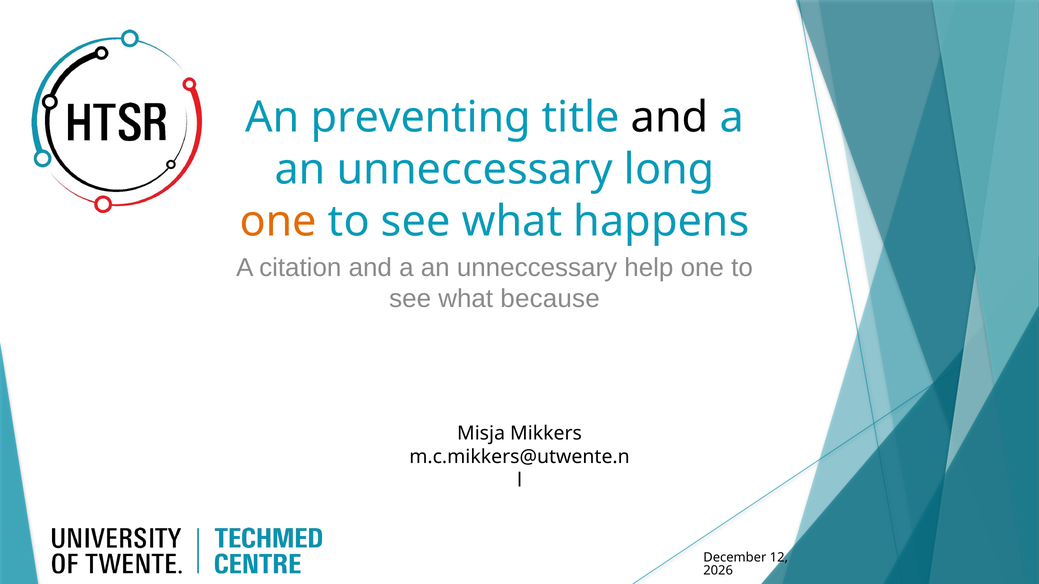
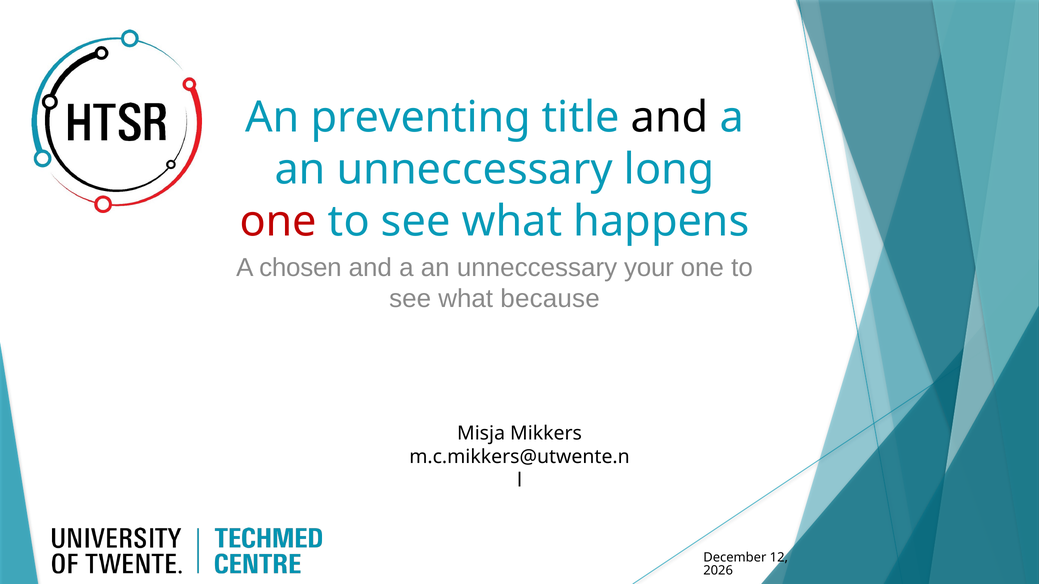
one colour: orange -> red (278, 222)
citation: citation -> chosen (300, 268)
help: help -> your (649, 268)
